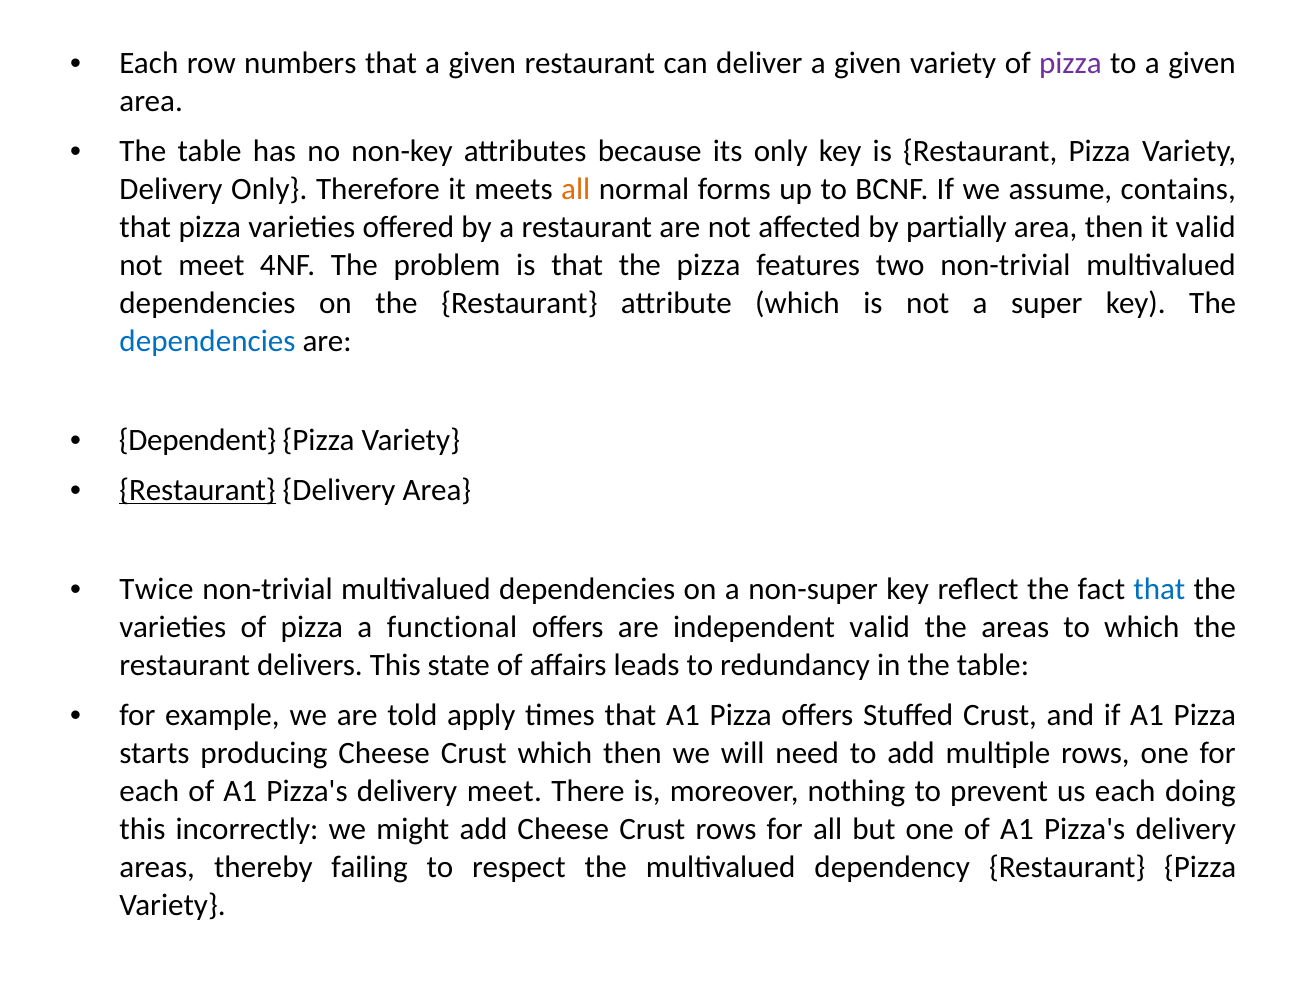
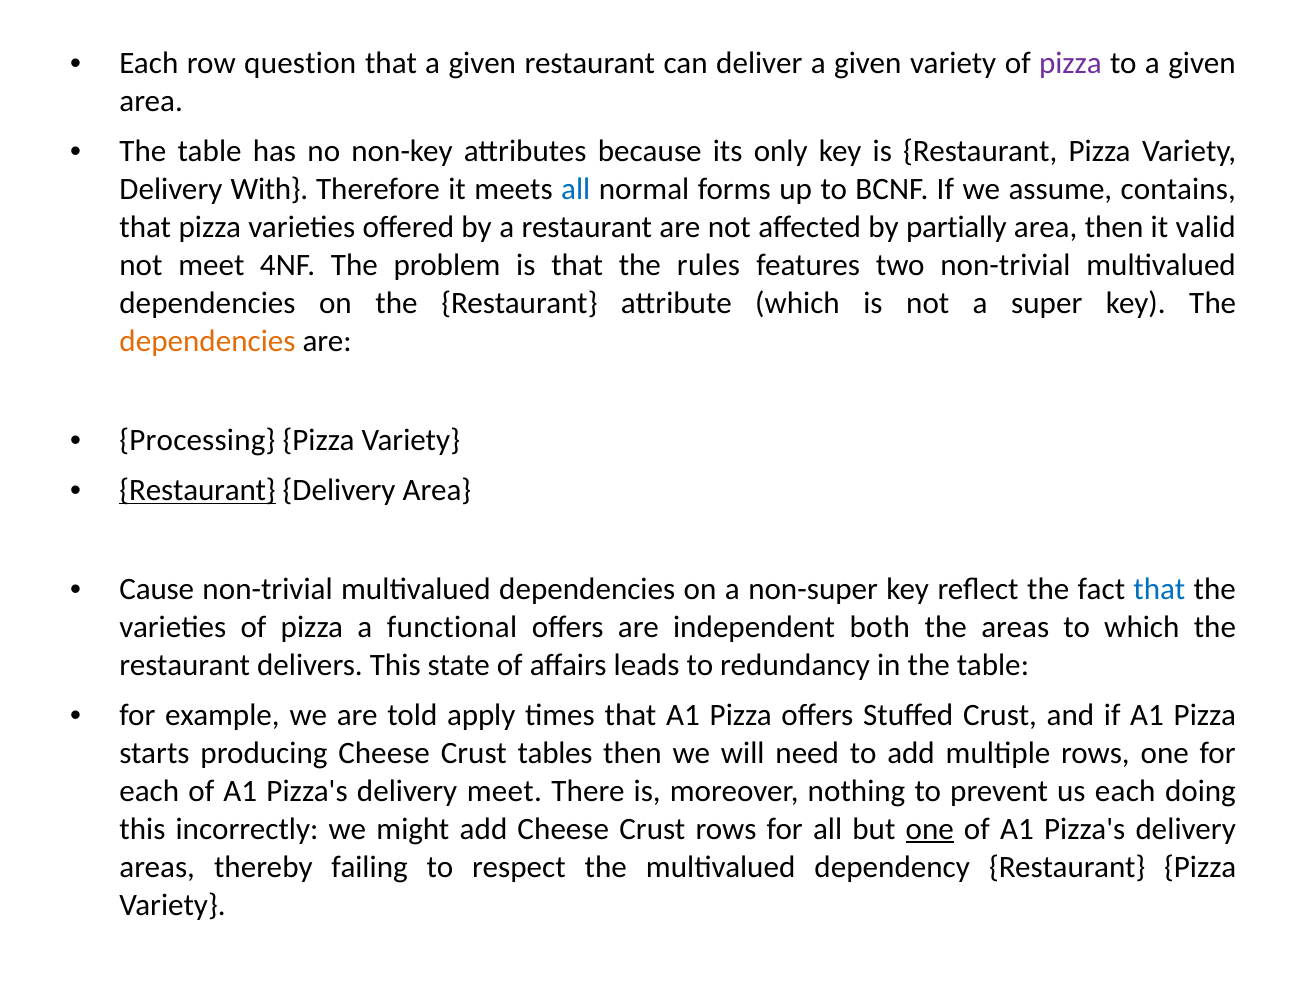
numbers: numbers -> question (300, 63)
Delivery Only: Only -> With (269, 189)
all colour: orange -> blue (576, 189)
the pizza: pizza -> rules (708, 265)
dependencies colour: blue -> orange (208, 341)
Dependent: Dependent -> Processing (197, 440)
Twice: Twice -> Cause (157, 589)
independent valid: valid -> both (880, 627)
Crust which: which -> tables (555, 753)
one underline: none -> present (930, 829)
